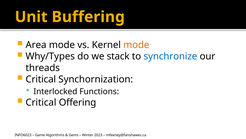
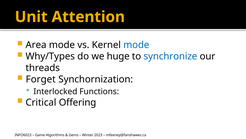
Buffering: Buffering -> Attention (88, 17)
mode colour: orange -> blue (136, 45)
stack: stack -> huge (118, 56)
Critical: Critical -> Forget (41, 79)
